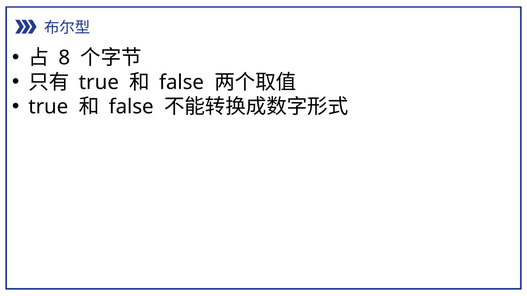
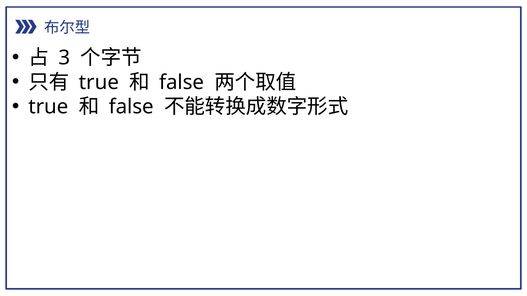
8: 8 -> 3 (64, 58)
